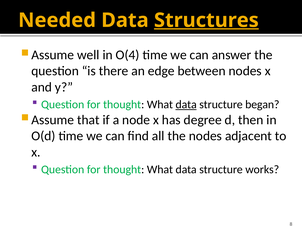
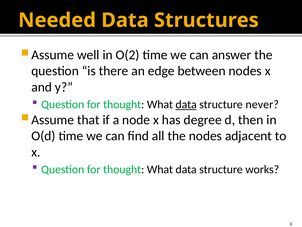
Structures underline: present -> none (206, 20)
O(4: O(4 -> O(2 (128, 55)
began: began -> never (262, 104)
